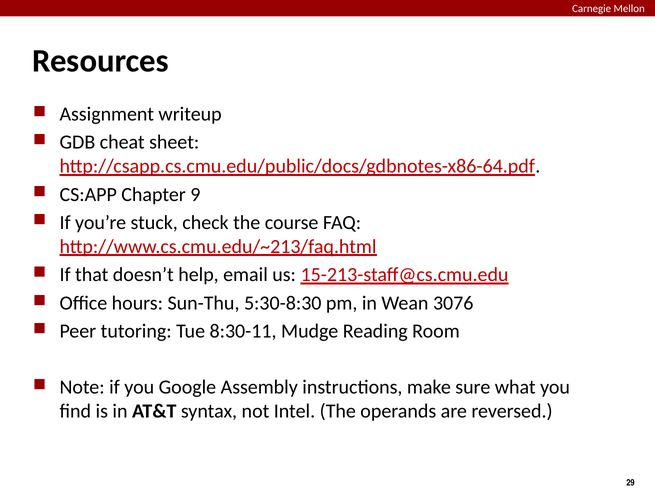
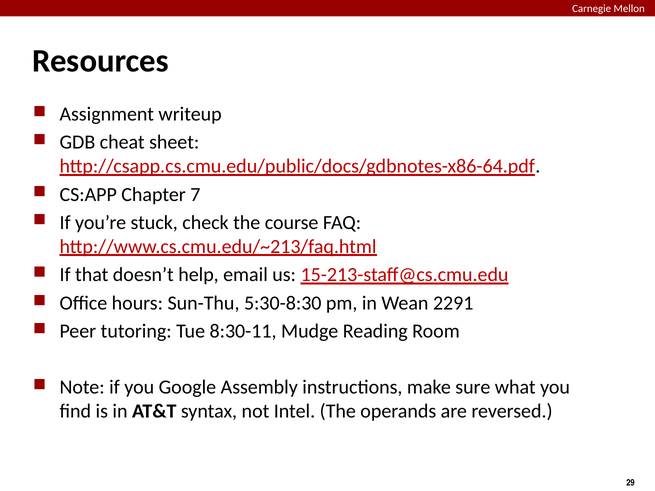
9: 9 -> 7 (195, 195)
3076: 3076 -> 2291 (453, 303)
